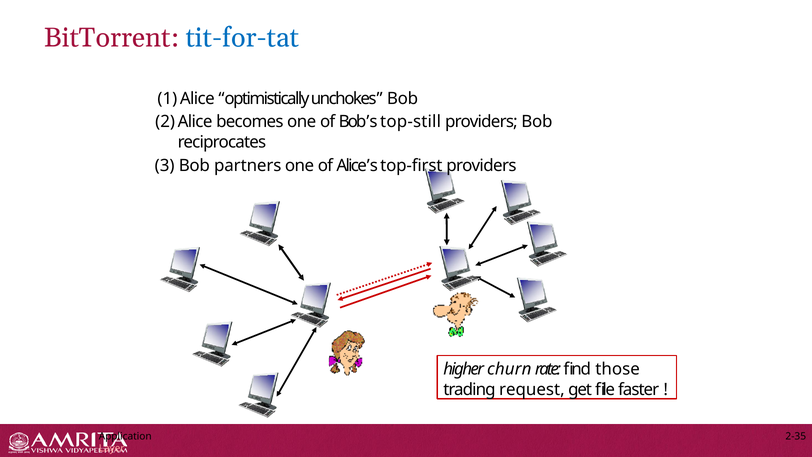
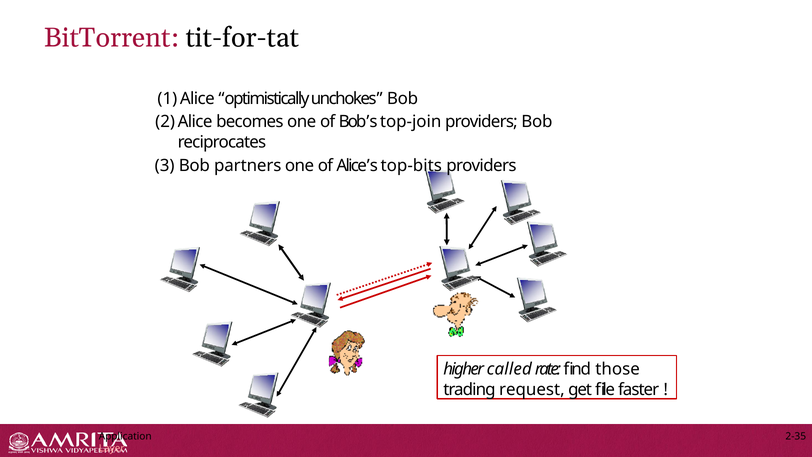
tit-for-tat colour: blue -> black (242, 38)
top-still: top-still -> top-join (411, 122)
top-first: top-first -> top-bits (411, 166)
churn: churn -> called (509, 369)
